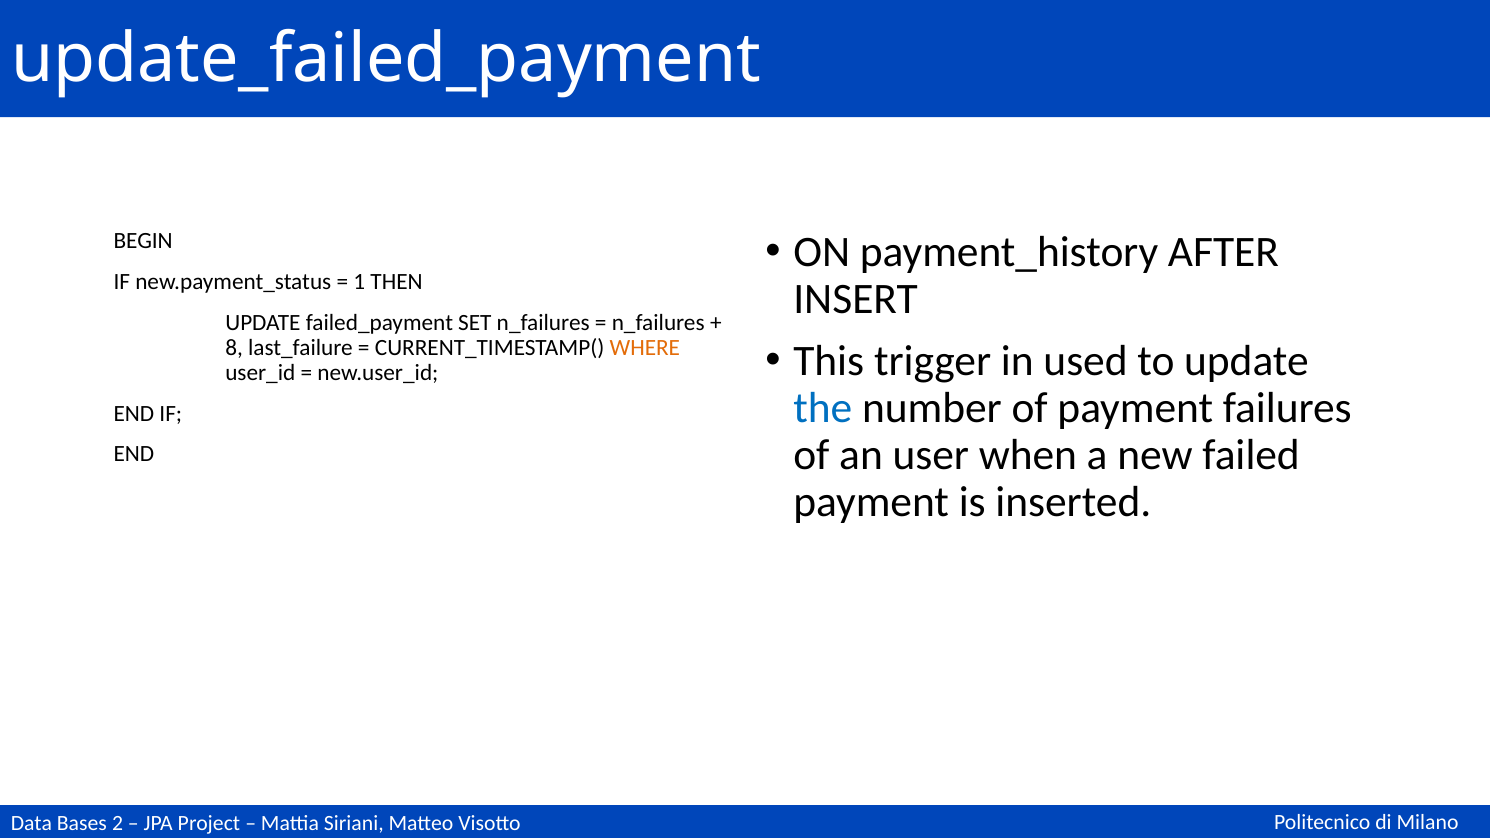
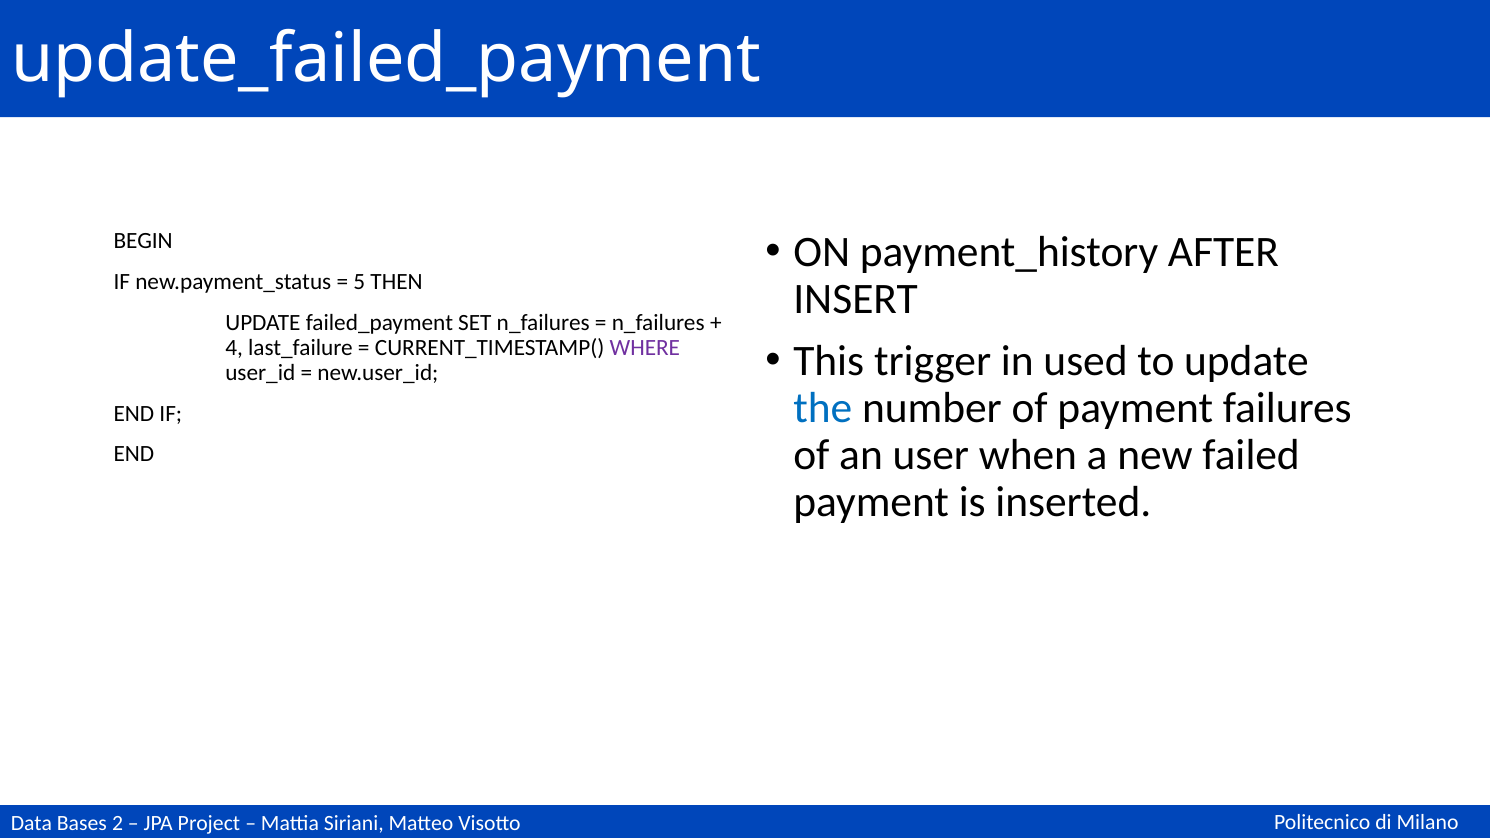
1: 1 -> 5 (359, 282)
8: 8 -> 4 (234, 348)
WHERE colour: orange -> purple (645, 348)
